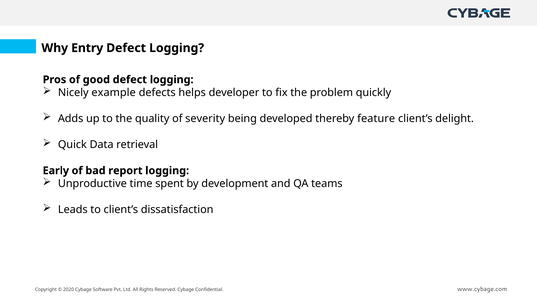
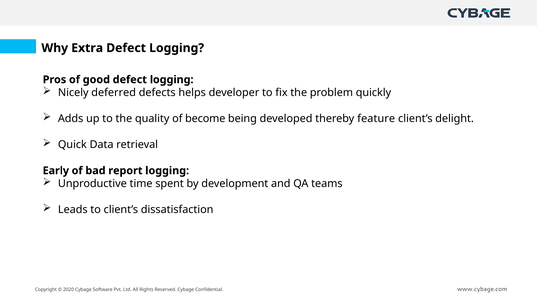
Entry: Entry -> Extra (87, 48)
example: example -> deferred (114, 93)
severity: severity -> become (205, 119)
